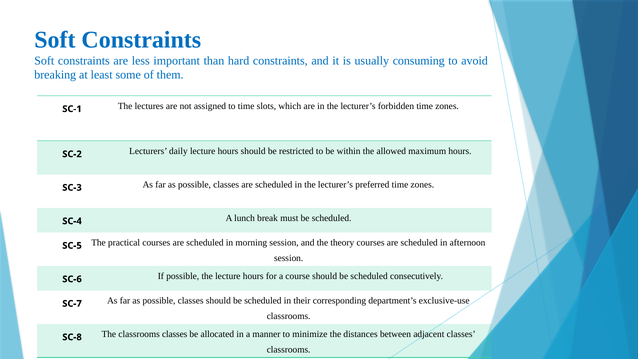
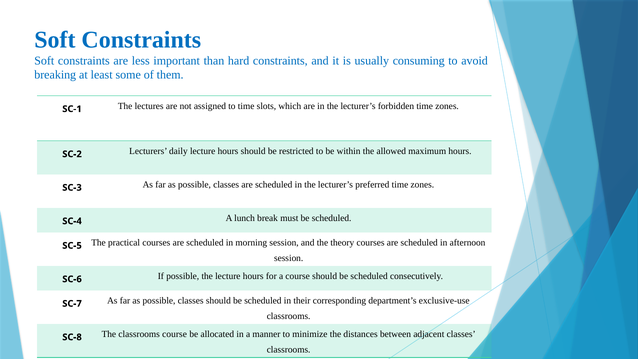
classrooms classes: classes -> course (175, 334)
